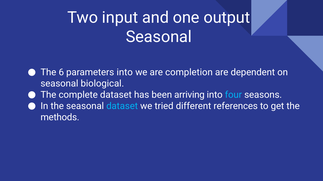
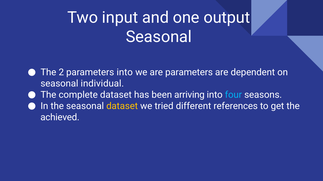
6: 6 -> 2 (61, 73)
are completion: completion -> parameters (189, 73)
biological: biological -> individual (102, 84)
dataset colour: light blue -> yellow (122, 106)
methods: methods -> achieved (60, 118)
